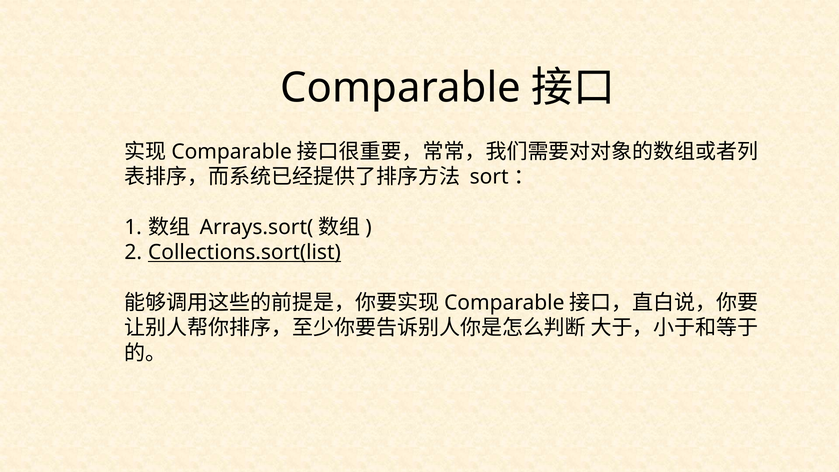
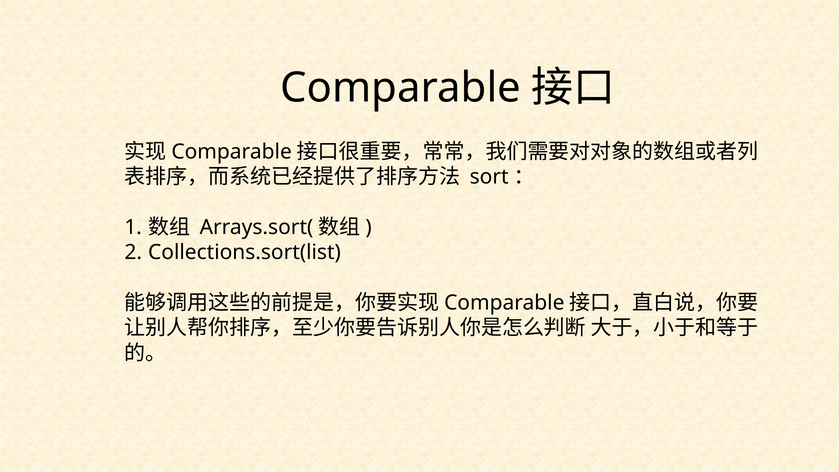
Collections.sort(list underline: present -> none (244, 252)
